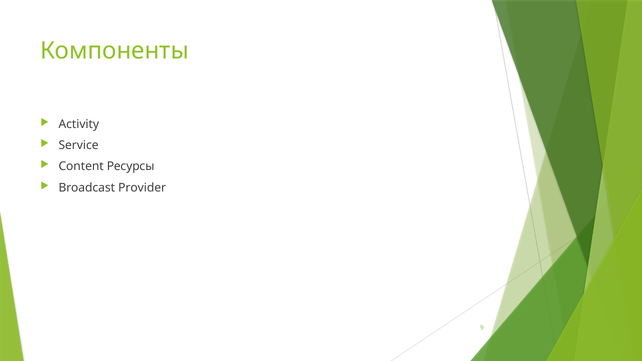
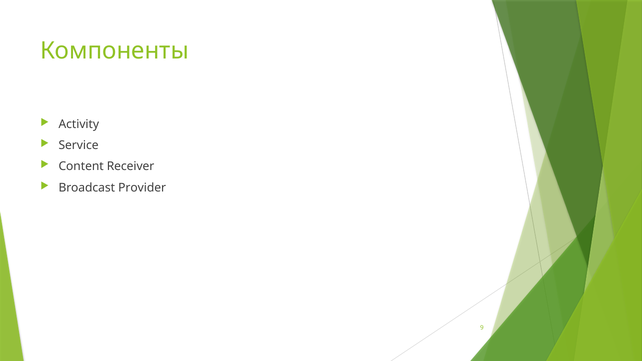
Ресурсы: Ресурсы -> Receiver (131, 167)
